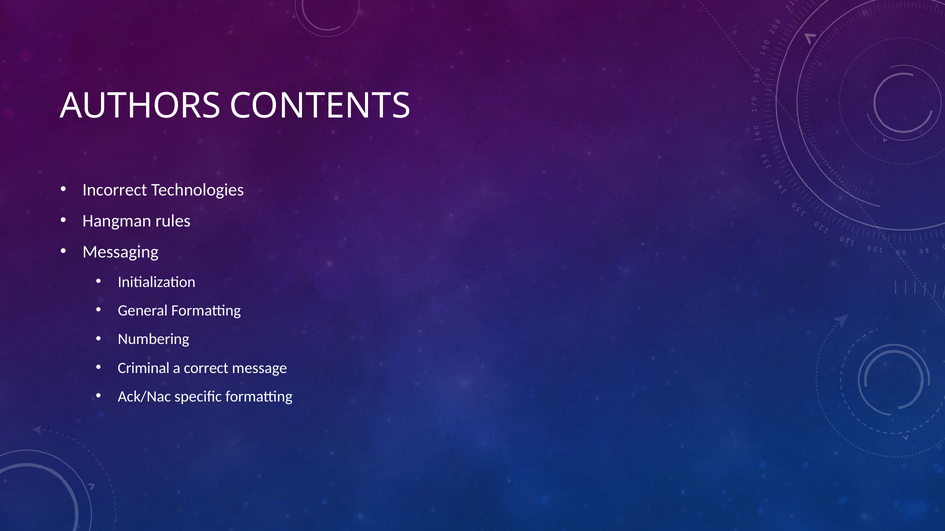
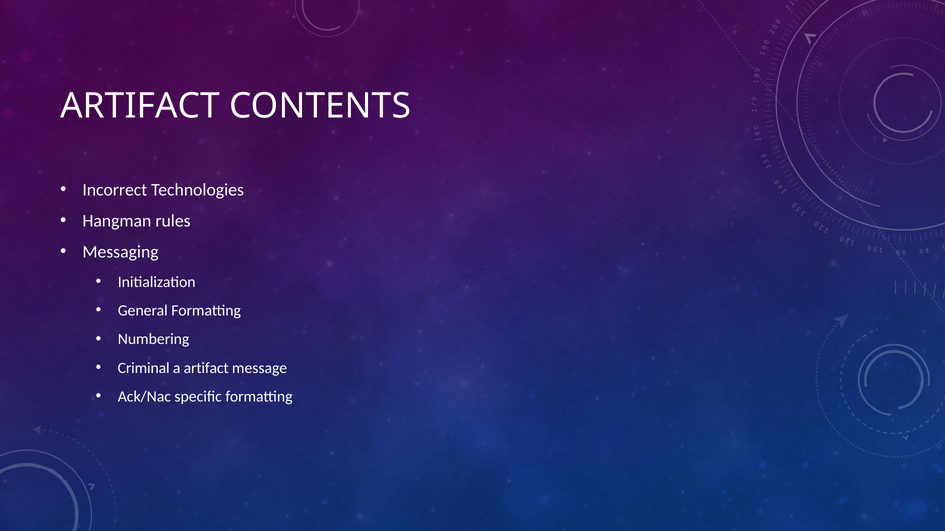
AUTHORS: AUTHORS -> ARTIFACT (140, 106)
a correct: correct -> artifact (206, 368)
